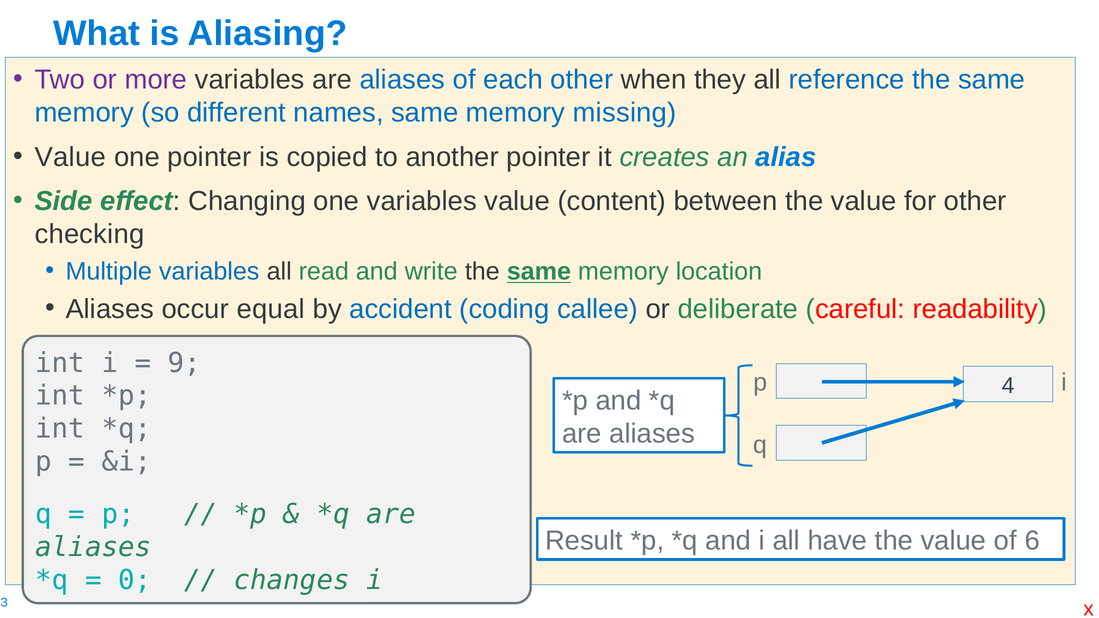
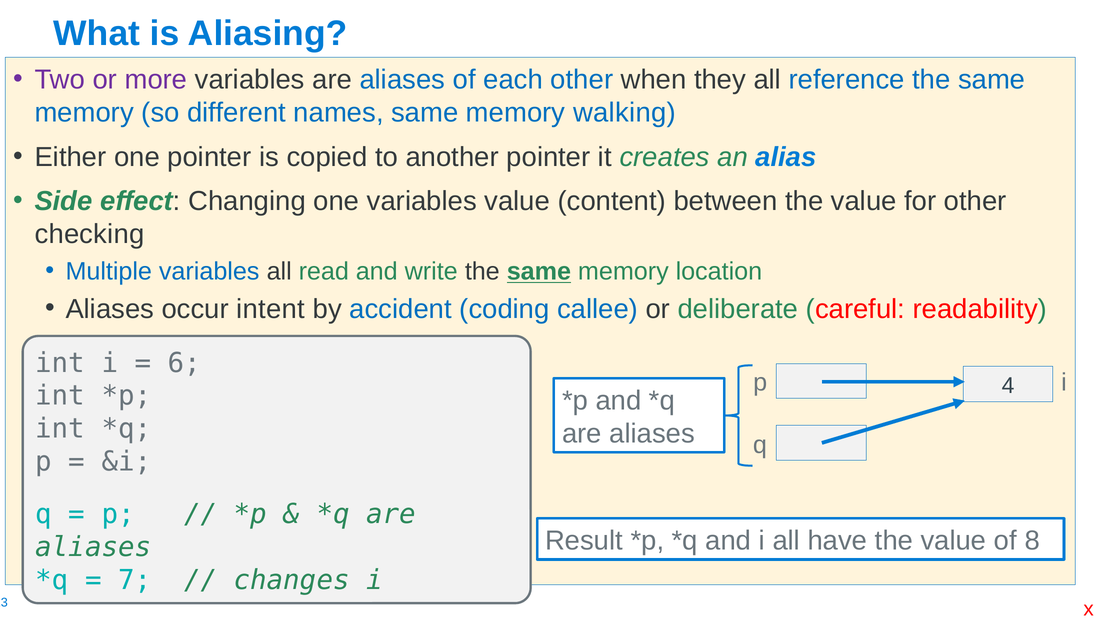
missing: missing -> walking (625, 113)
Value: Value -> Either (71, 157)
equal: equal -> intent (271, 309)
9: 9 -> 6 (184, 363)
6: 6 -> 8 (1032, 541)
0: 0 -> 7 (135, 580)
